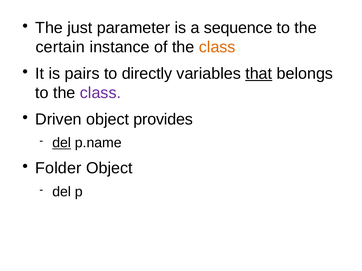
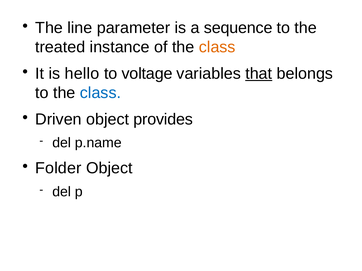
just: just -> line (80, 28)
certain: certain -> treated (60, 47)
pairs: pairs -> hello (82, 74)
directly: directly -> voltage (147, 74)
class colour: purple -> blue (100, 93)
del underline: present -> none (62, 143)
